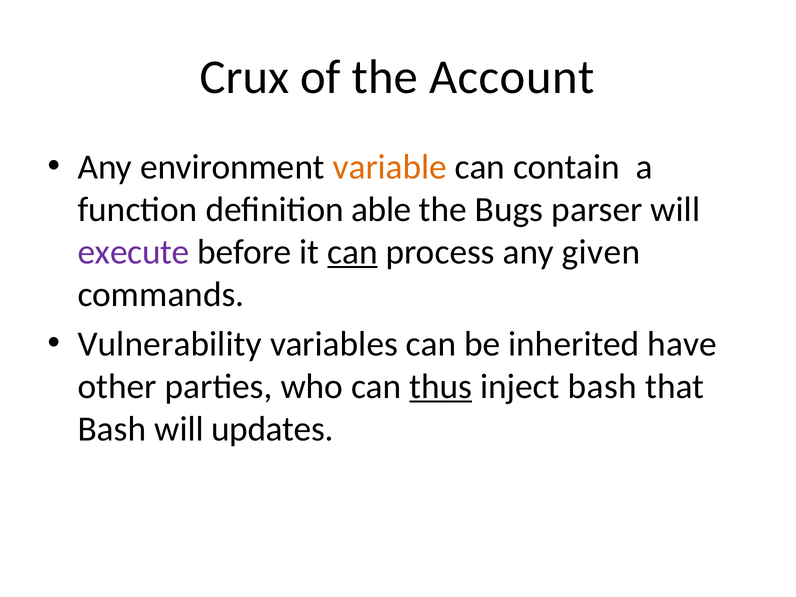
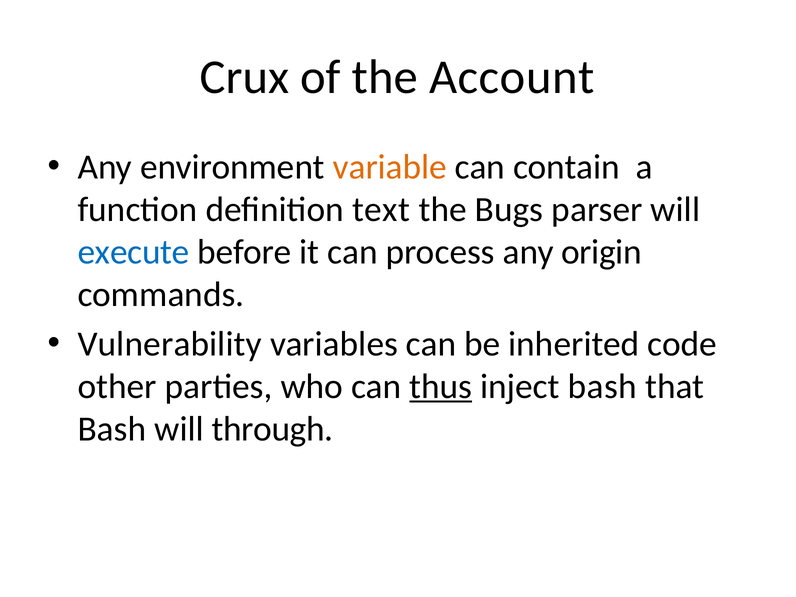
able: able -> text (381, 209)
execute colour: purple -> blue (134, 252)
can underline: present -> none (352, 252)
given: given -> origin (601, 252)
have: have -> code (682, 344)
updates: updates -> through (272, 429)
